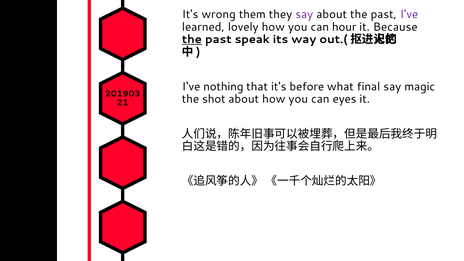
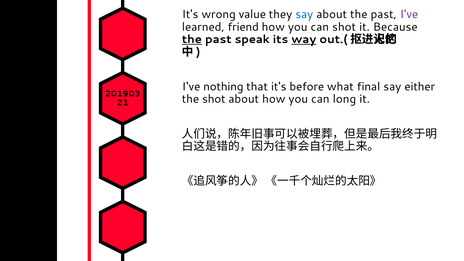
them: them -> value (252, 14)
say colour: purple -> blue (304, 14)
lovely: lovely -> friend (243, 27)
can hour: hour -> shot (344, 27)
way underline: none -> present (304, 39)
magic: magic -> either (420, 87)
eyes: eyes -> long (344, 99)
